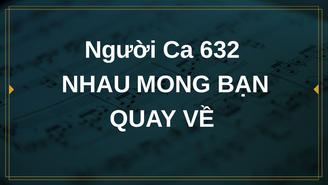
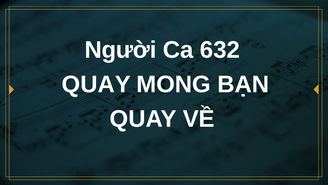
NHAU: NHAU -> QUAY (96, 84)
